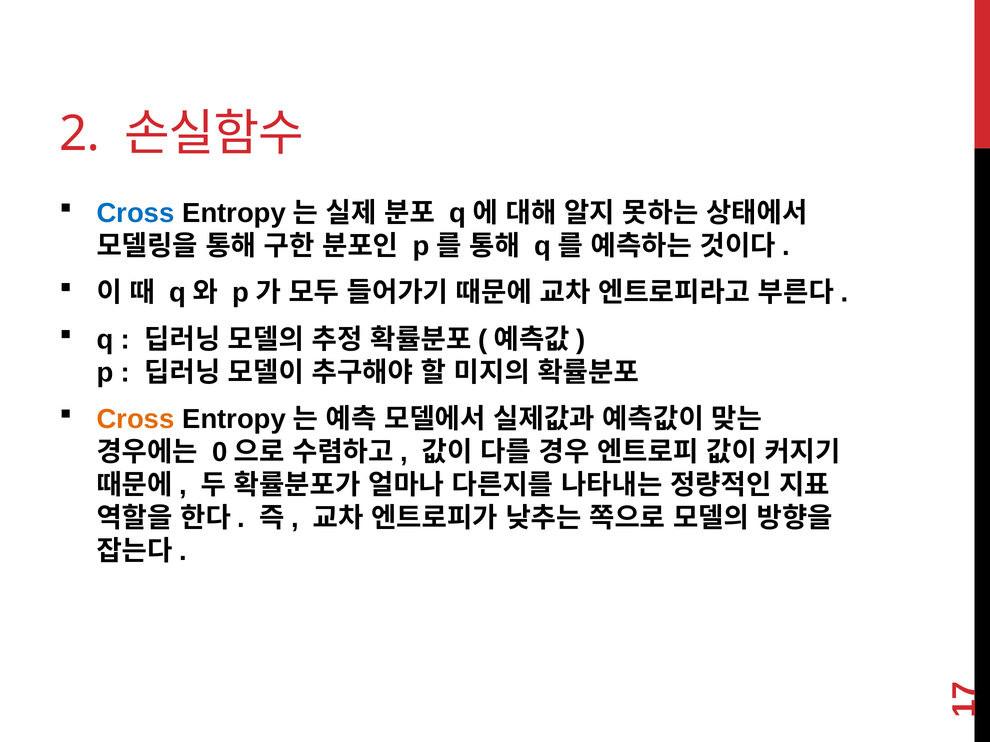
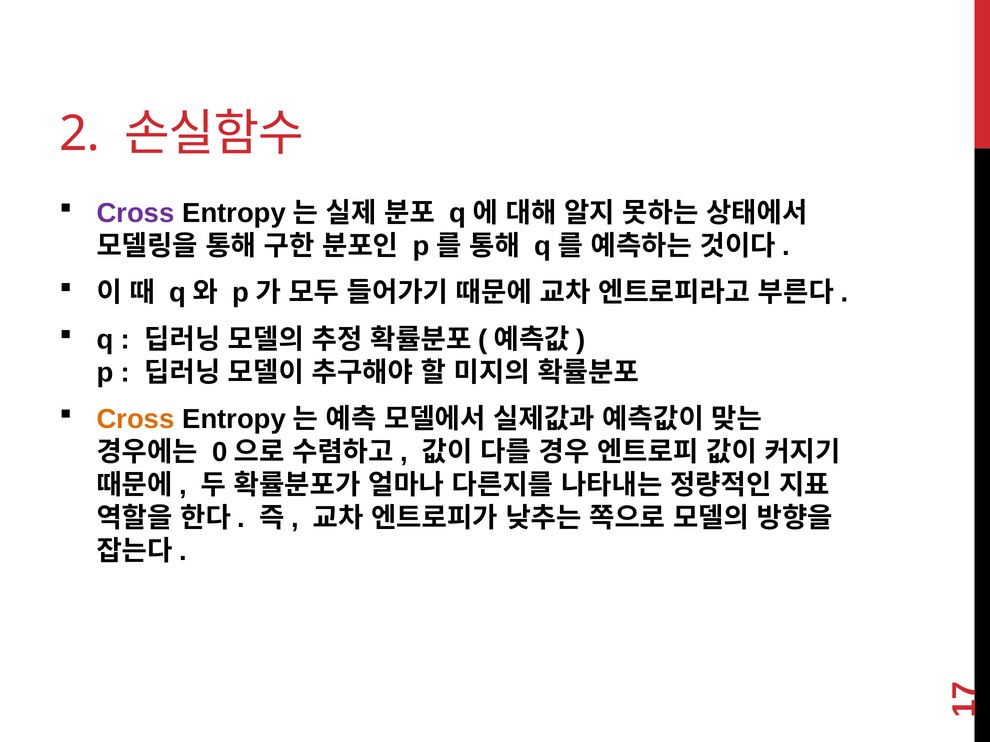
Cross colour: blue -> purple (136, 213)
